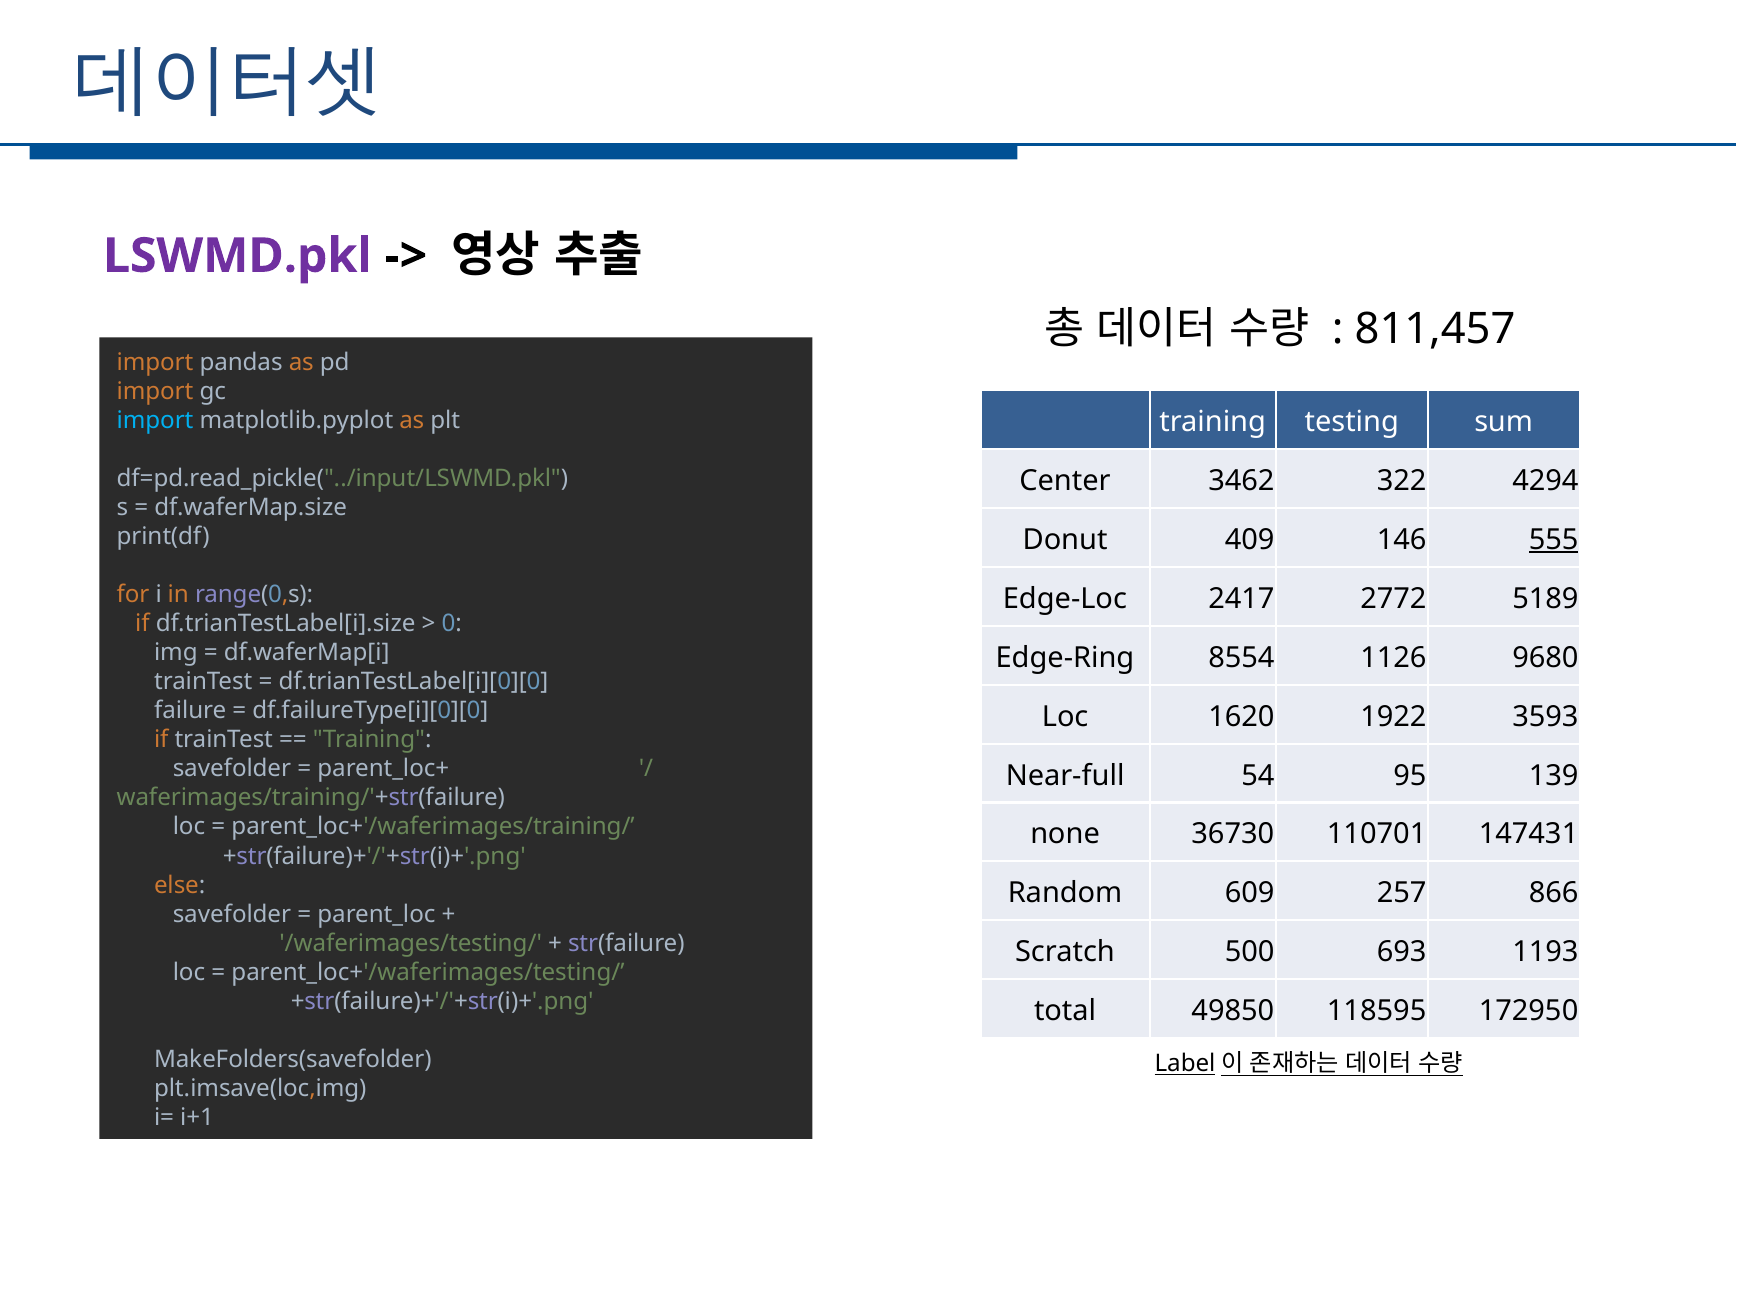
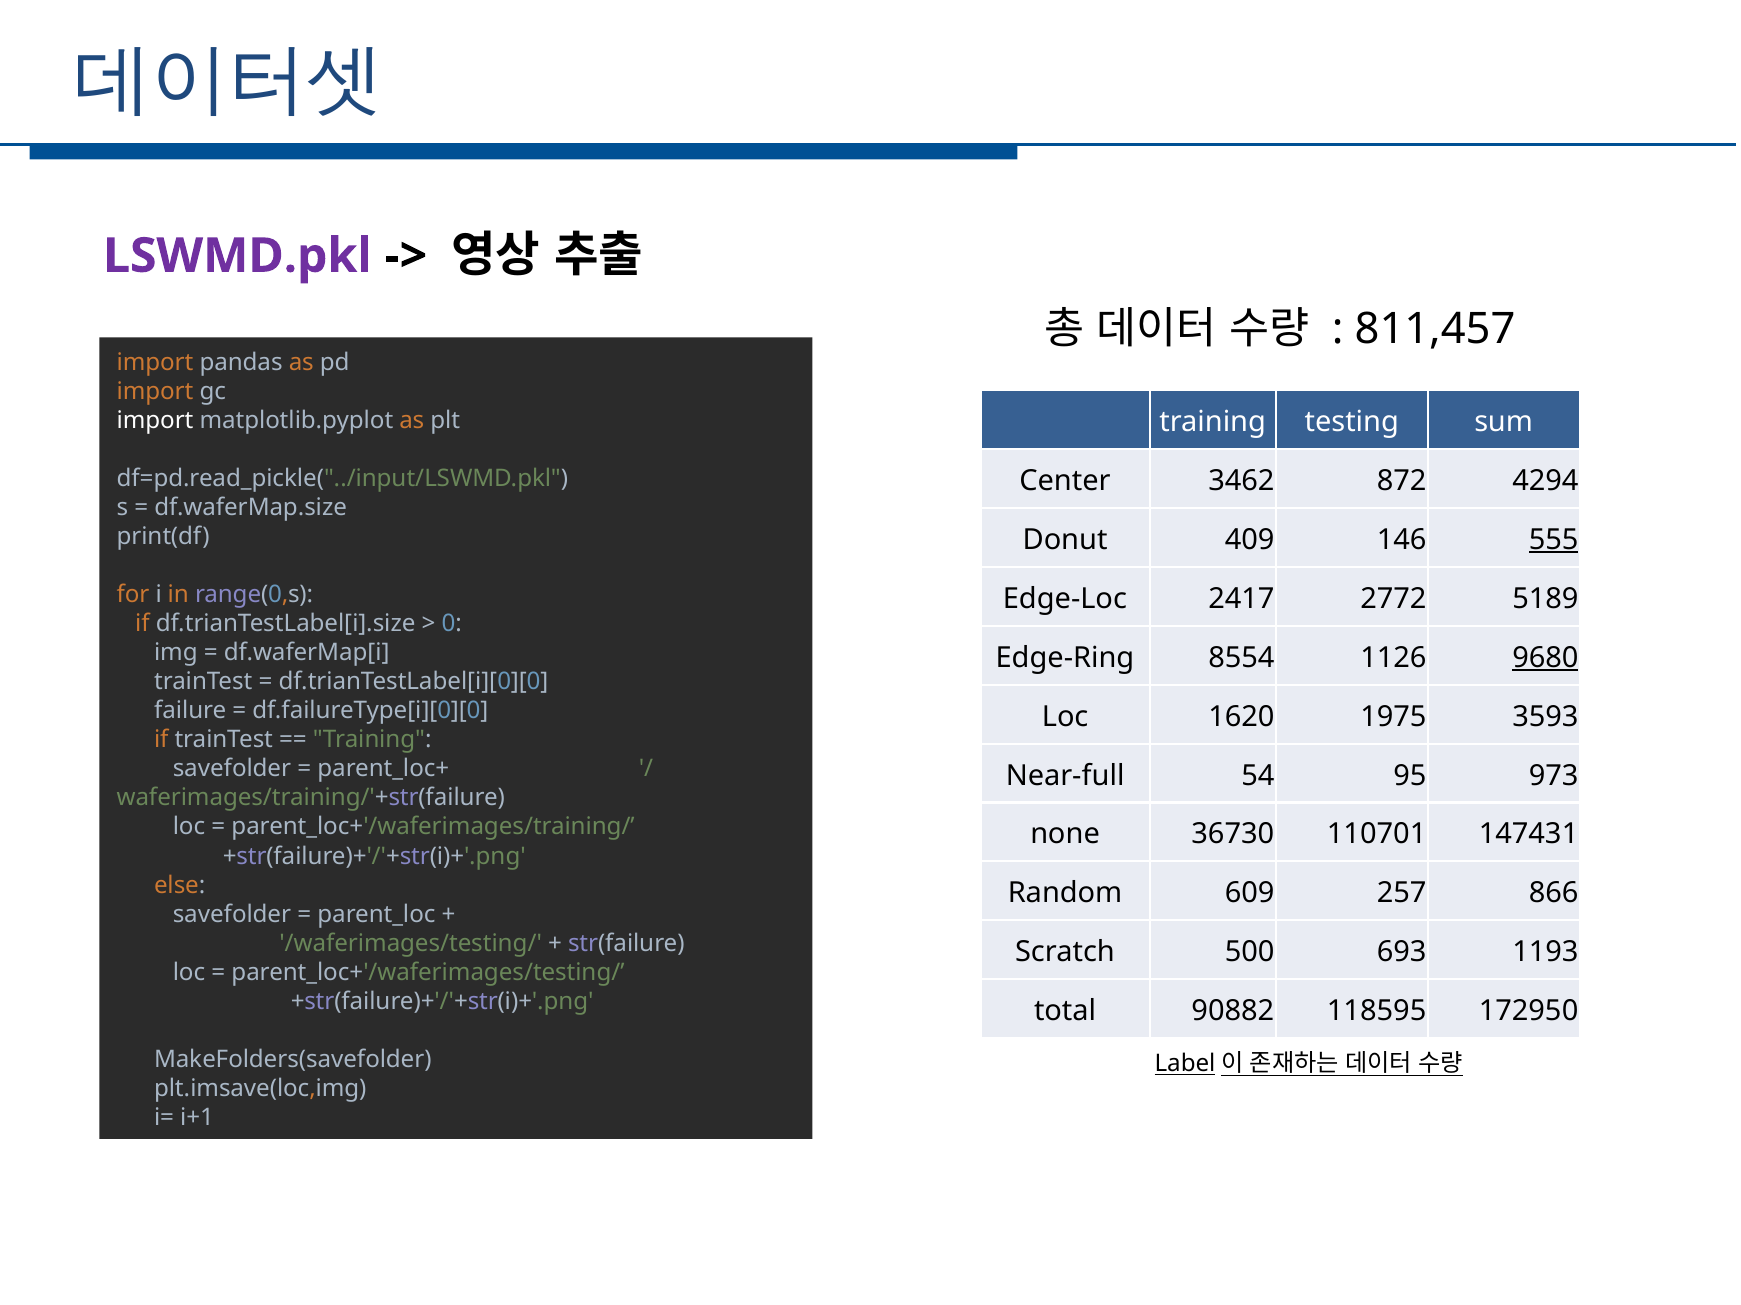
import colour: light blue -> white (155, 421)
322: 322 -> 872 (1402, 481)
9680 underline: none -> present (1545, 658)
1922: 1922 -> 1975 (1393, 717)
139: 139 -> 973 (1554, 776)
49850: 49850 -> 90882 (1233, 1012)
